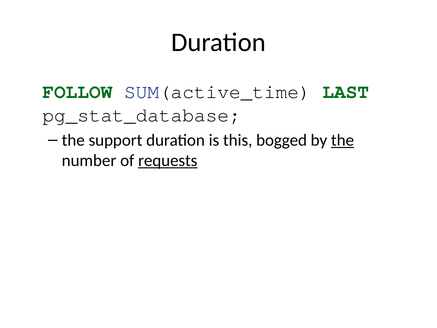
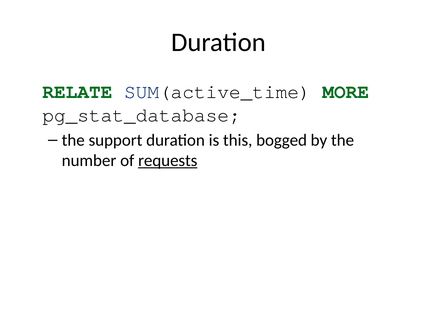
FOLLOW: FOLLOW -> RELATE (78, 92)
LAST: LAST -> MORE (346, 92)
the underline: present -> none (343, 140)
